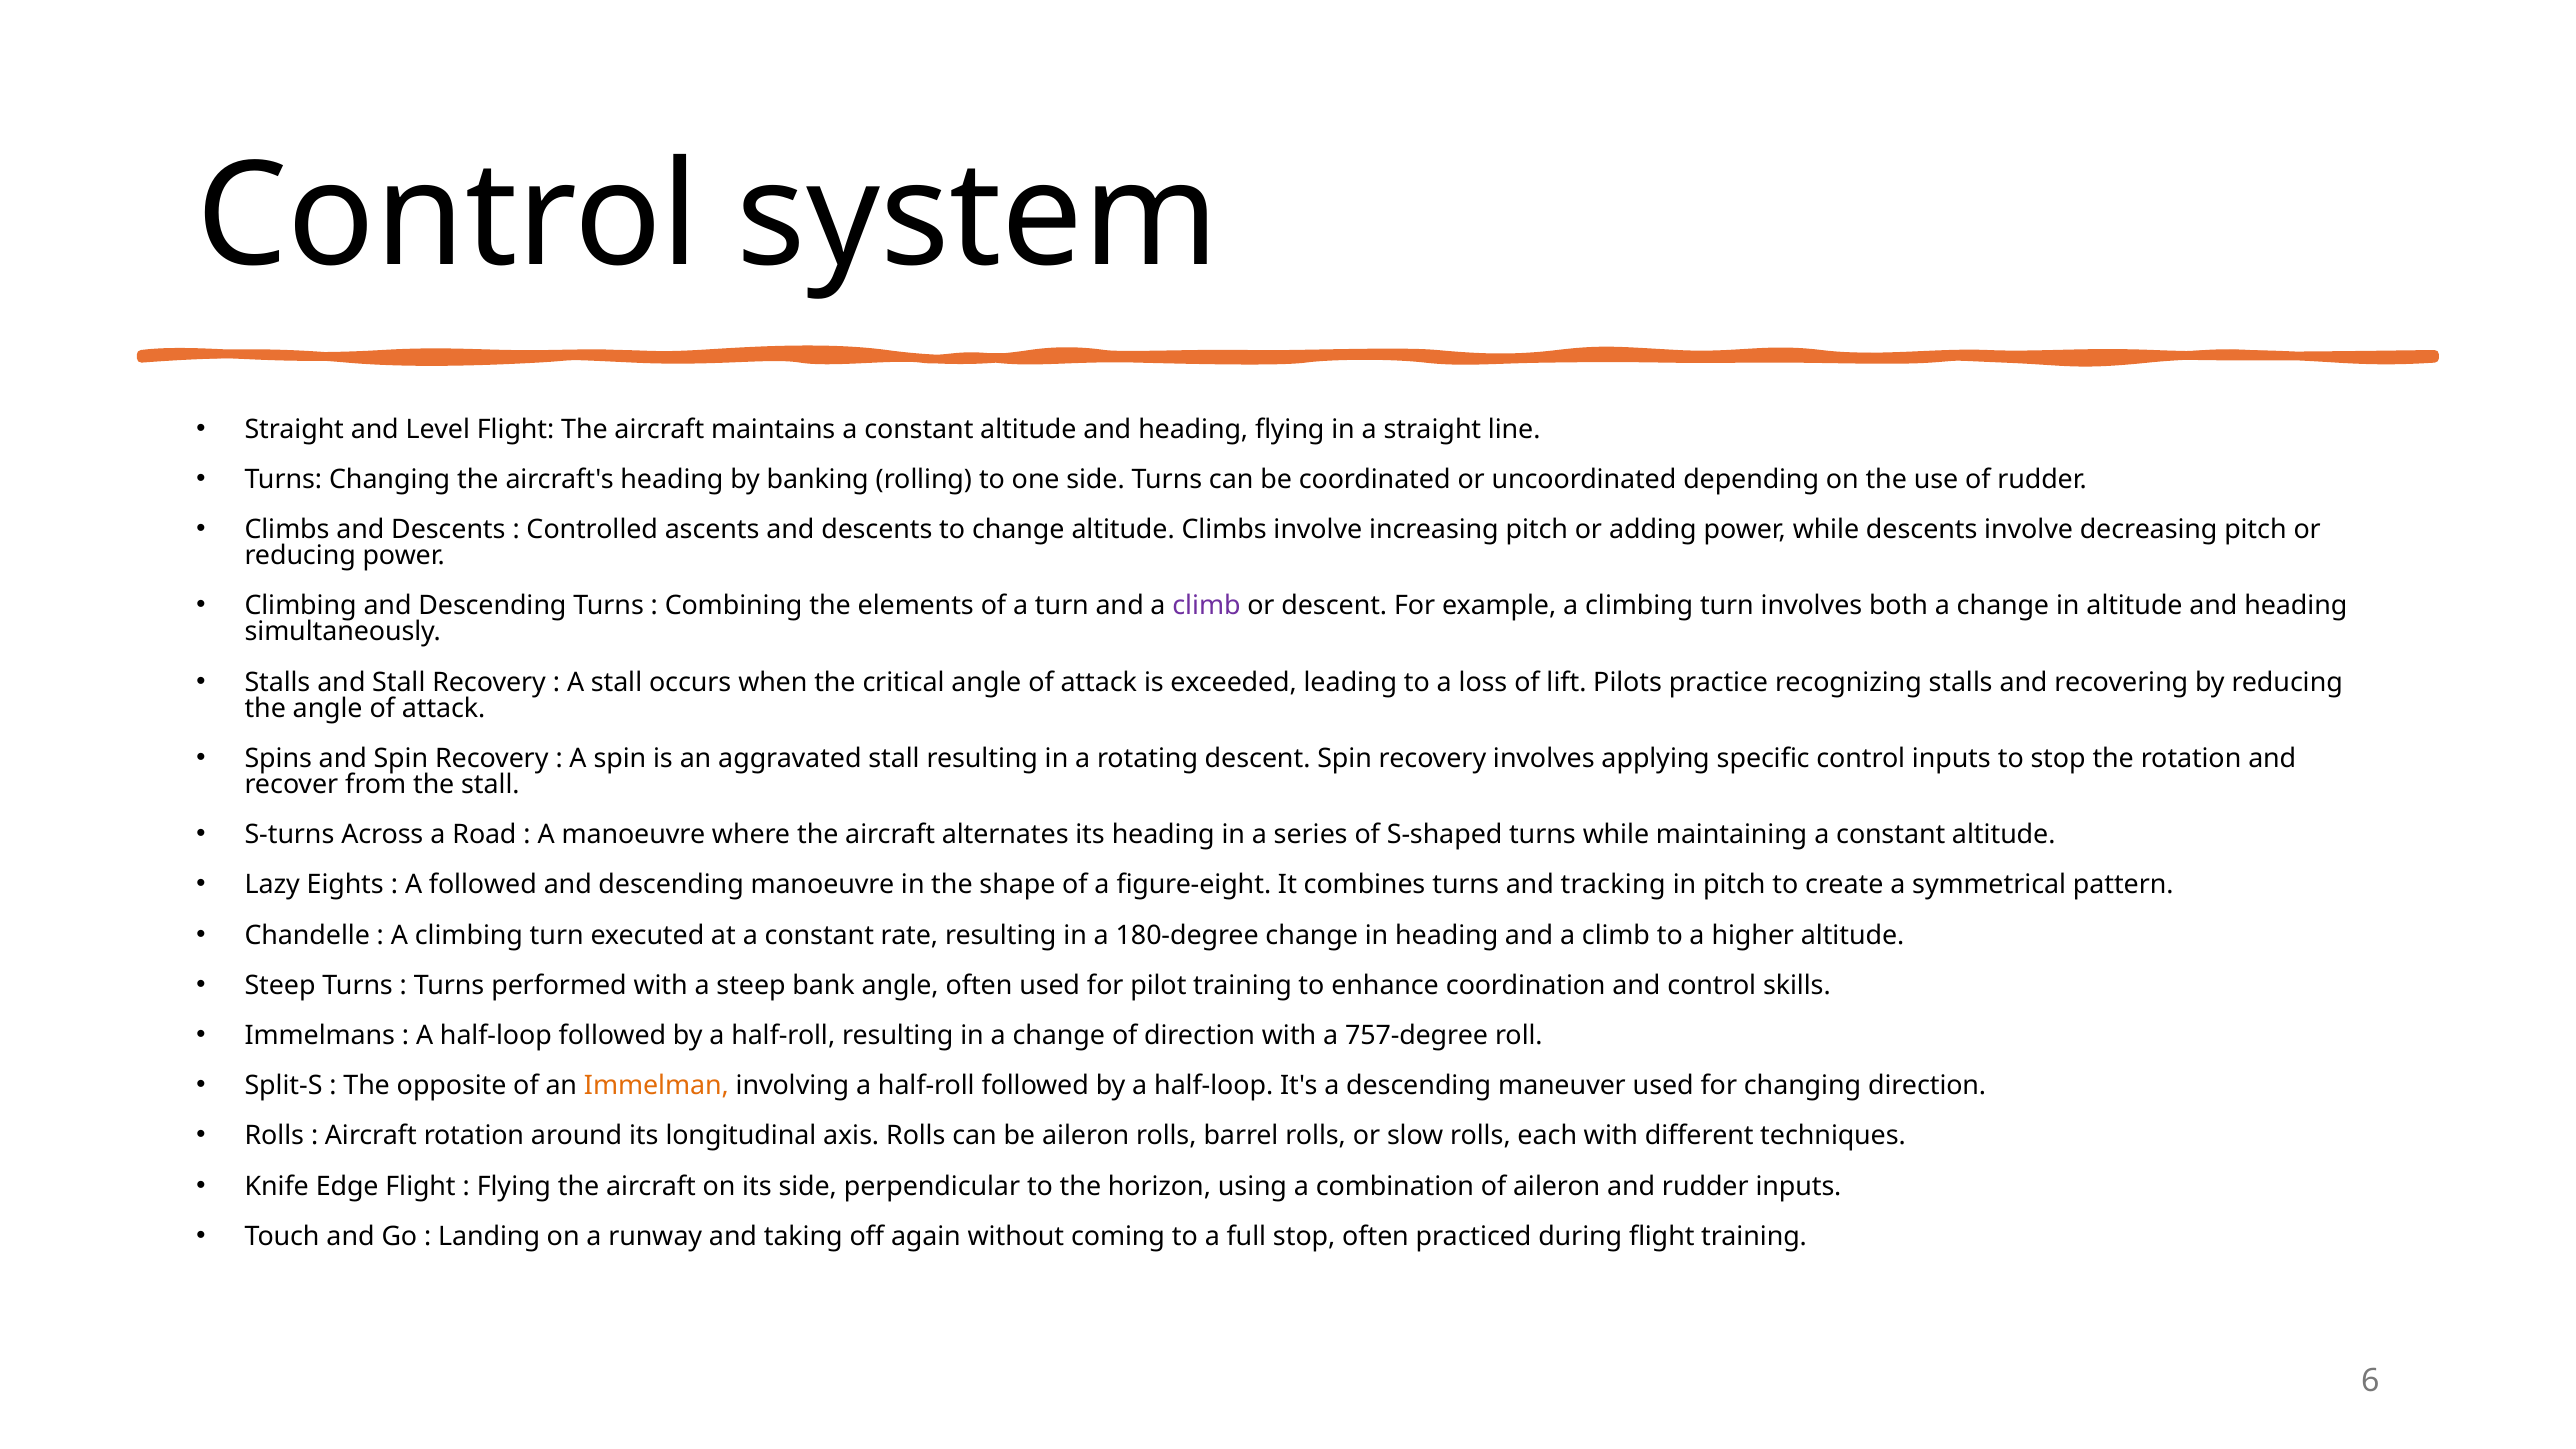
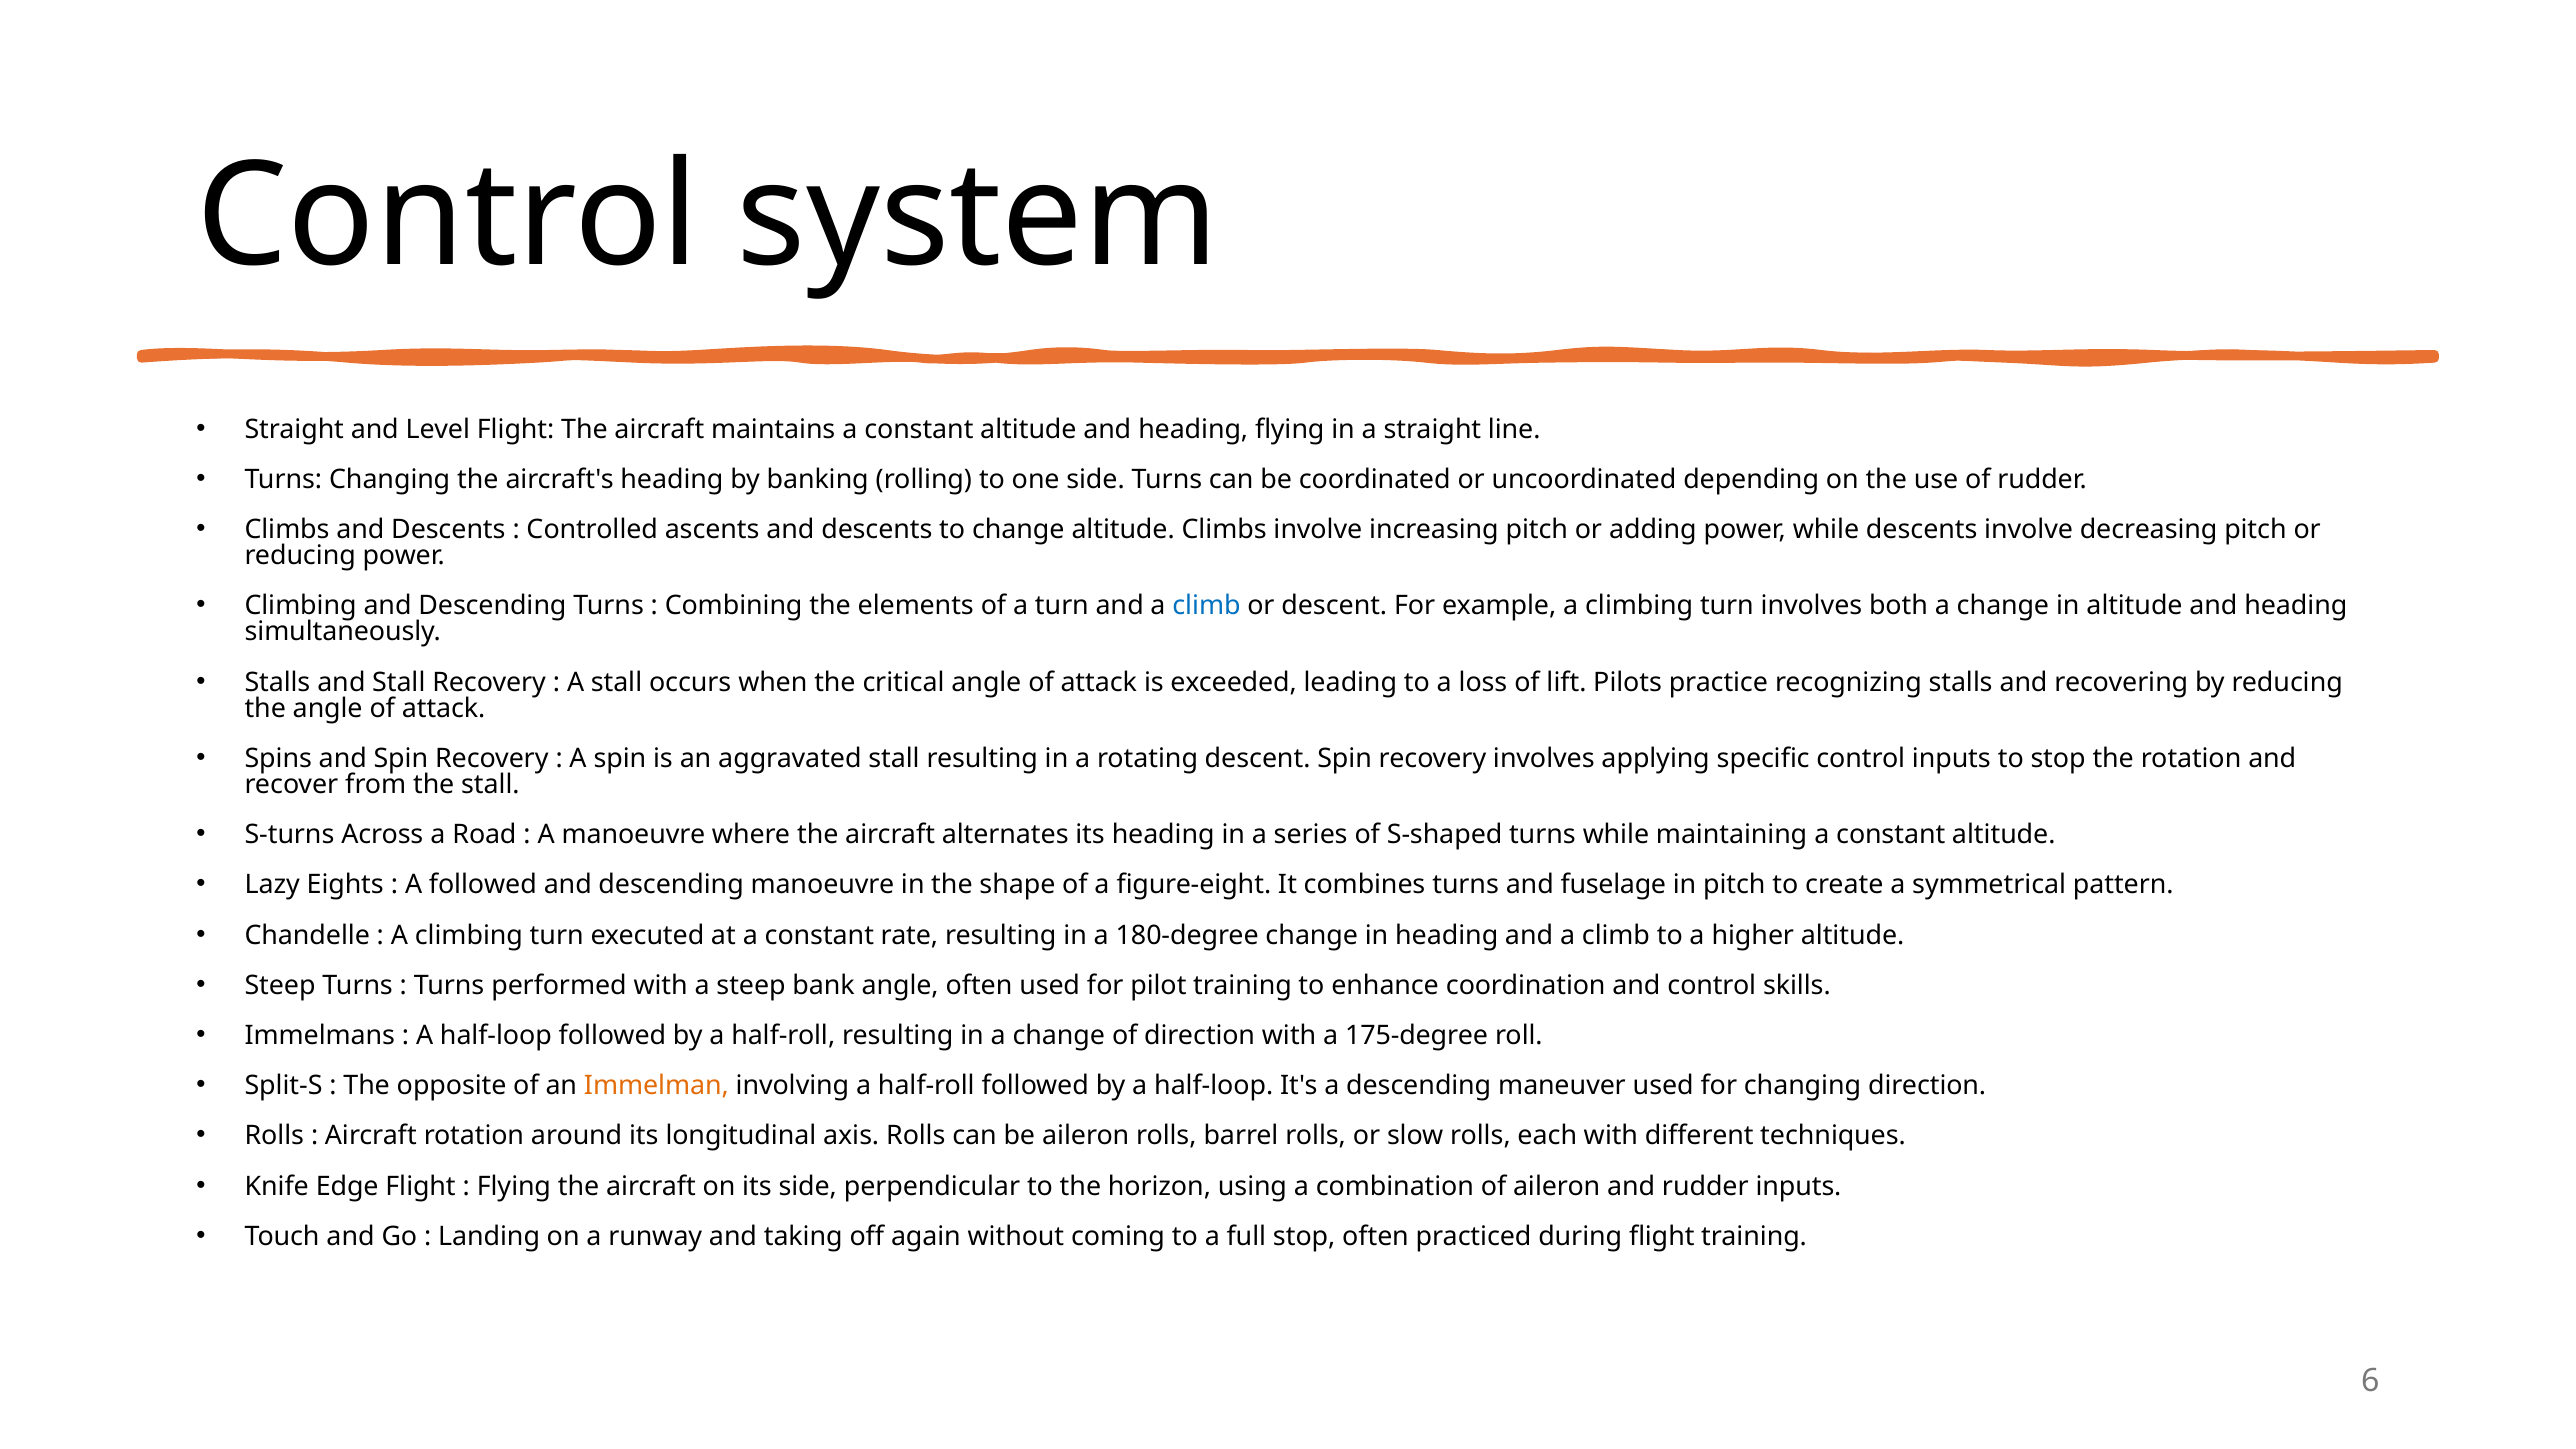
climb colour: purple -> blue (1206, 606)
tracking: tracking -> fuselage (1613, 885)
757-degree: 757-degree -> 175-degree (1417, 1036)
